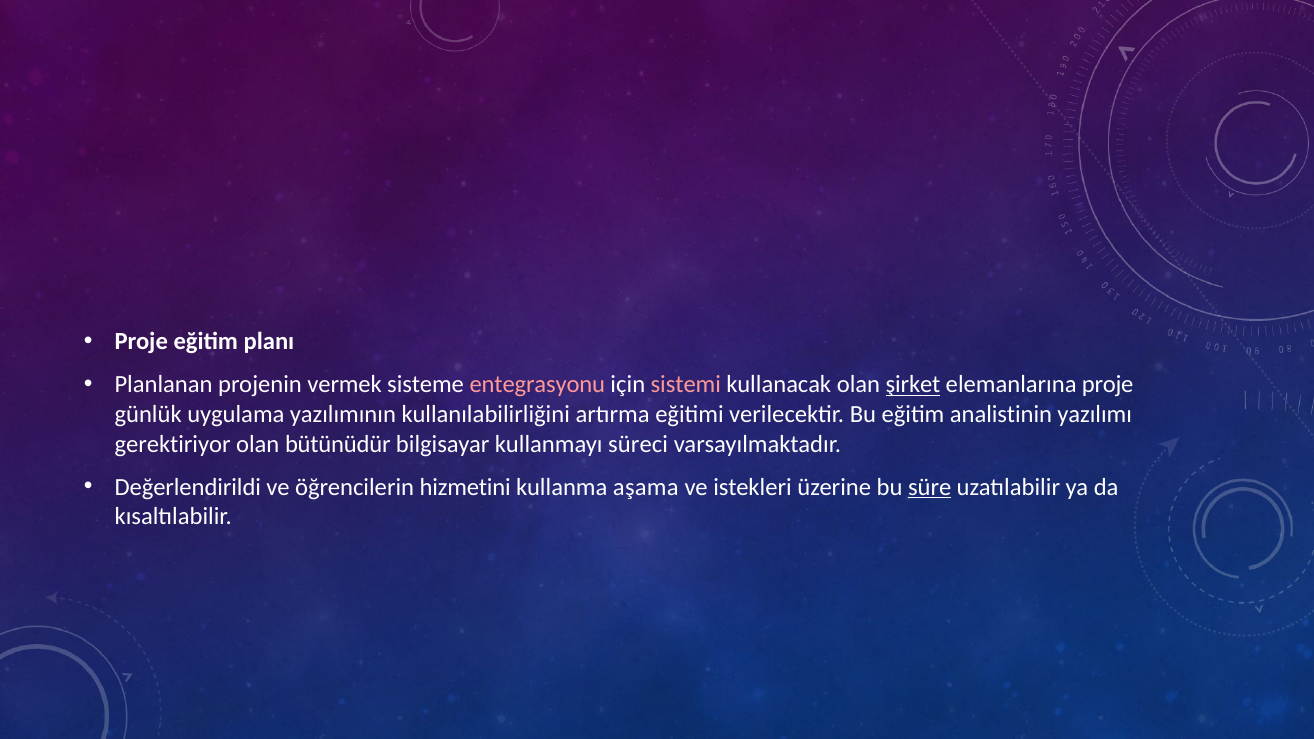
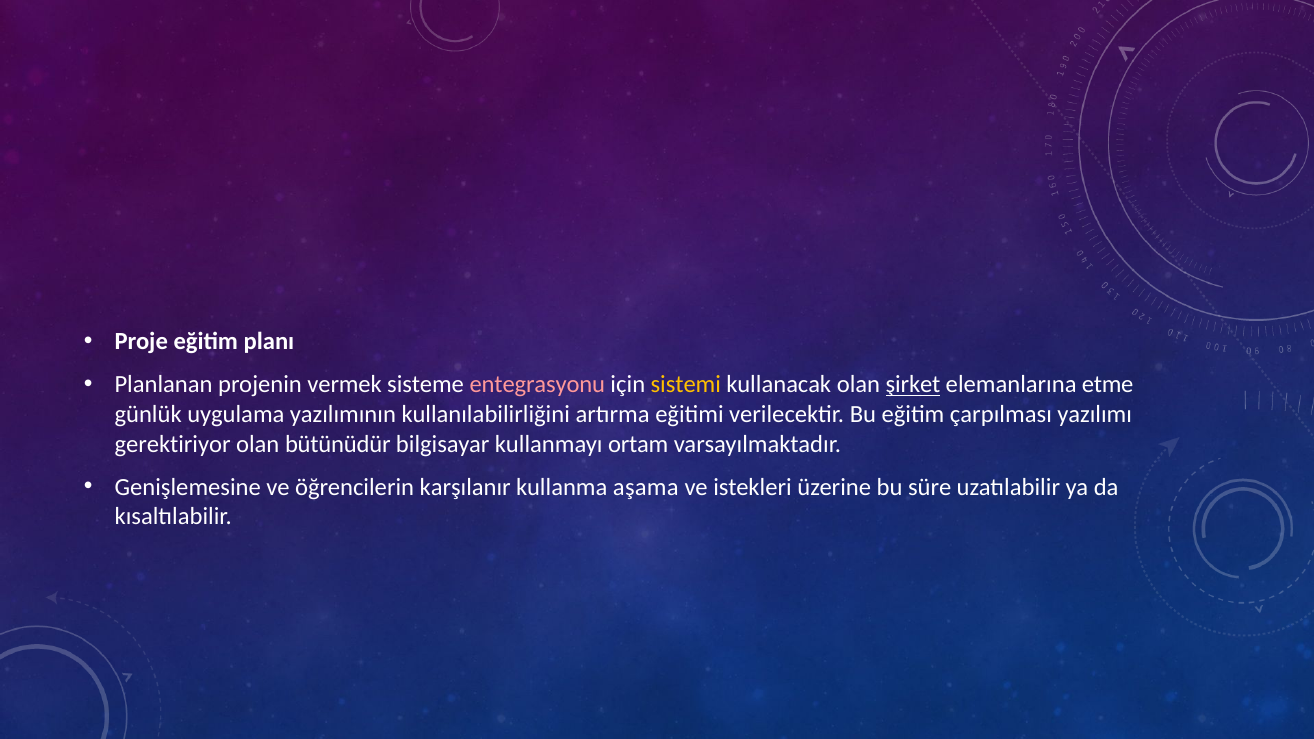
sistemi colour: pink -> yellow (686, 385)
elemanlarına proje: proje -> etme (1108, 385)
analistinin: analistinin -> çarpılması (1001, 414)
süreci: süreci -> ortam (638, 444)
Değerlendirildi: Değerlendirildi -> Genişlemesine (188, 487)
hizmetini: hizmetini -> karşılanır (465, 487)
süre underline: present -> none (930, 487)
